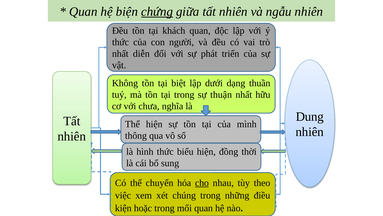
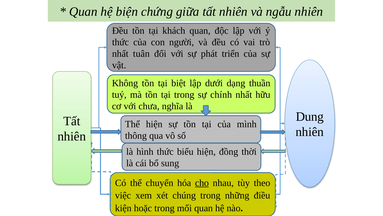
chứng underline: present -> none (157, 12)
diễn: diễn -> tuân (141, 54)
thuận: thuận -> chính (221, 94)
